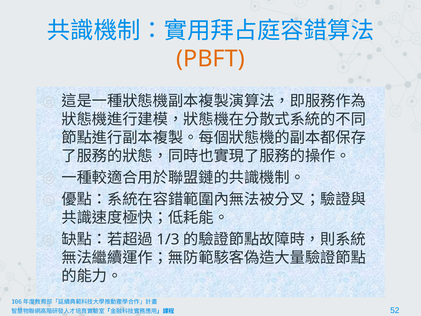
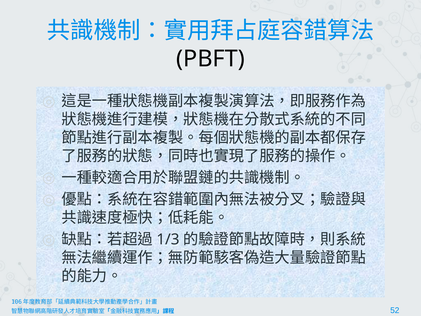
PBFT colour: orange -> black (210, 59)
